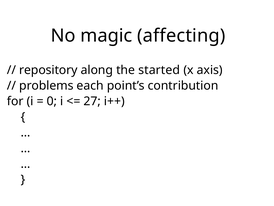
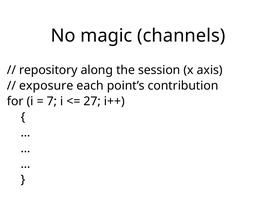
affecting: affecting -> channels (181, 36)
started: started -> session (159, 70)
problems: problems -> exposure (46, 85)
0: 0 -> 7 (52, 101)
